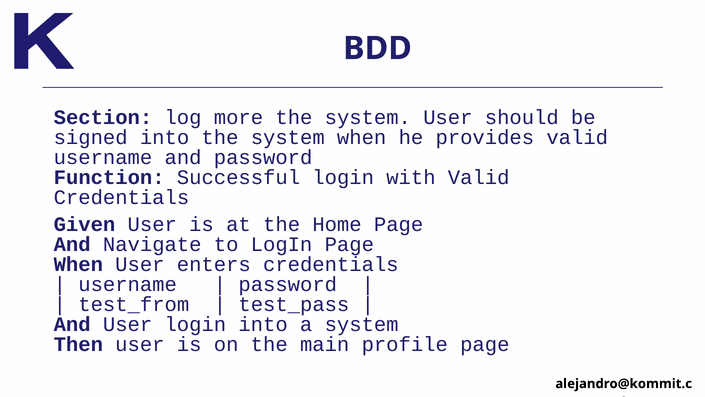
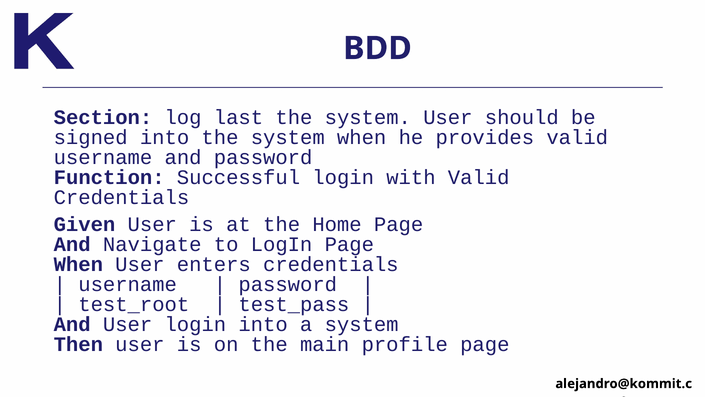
more: more -> last (238, 117)
test_from: test_from -> test_root (134, 304)
